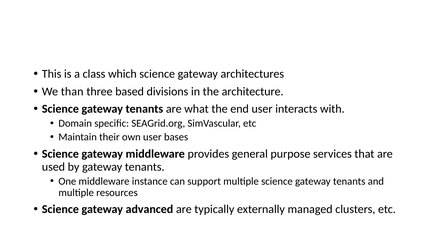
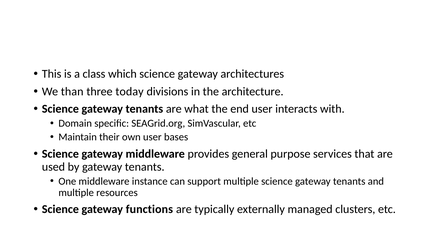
based: based -> today (130, 92)
advanced: advanced -> functions (149, 209)
